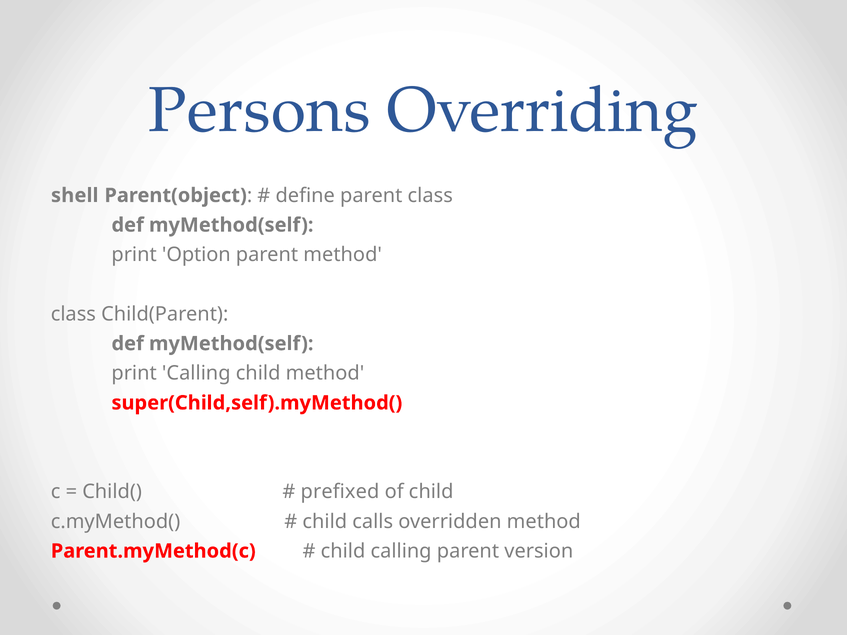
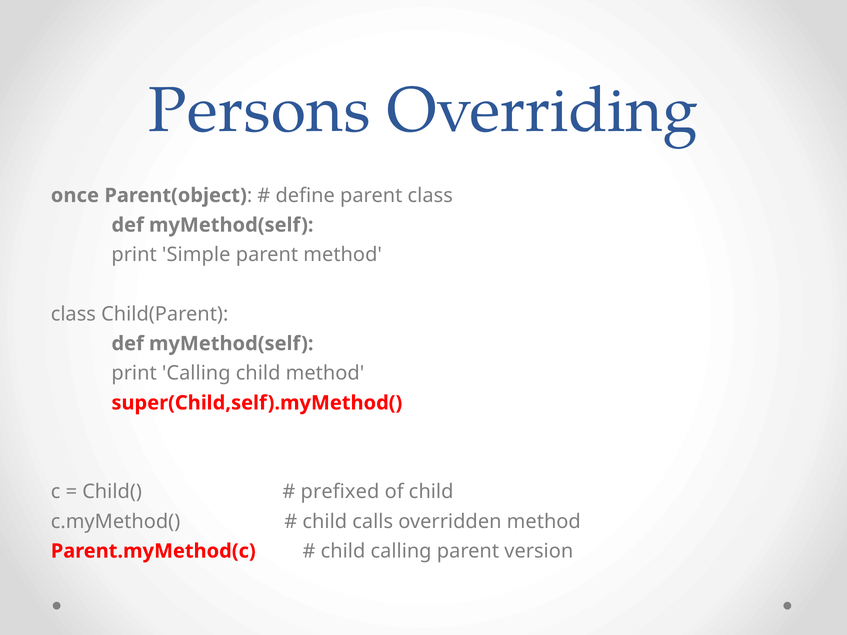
shell: shell -> once (75, 196)
Option: Option -> Simple (196, 255)
